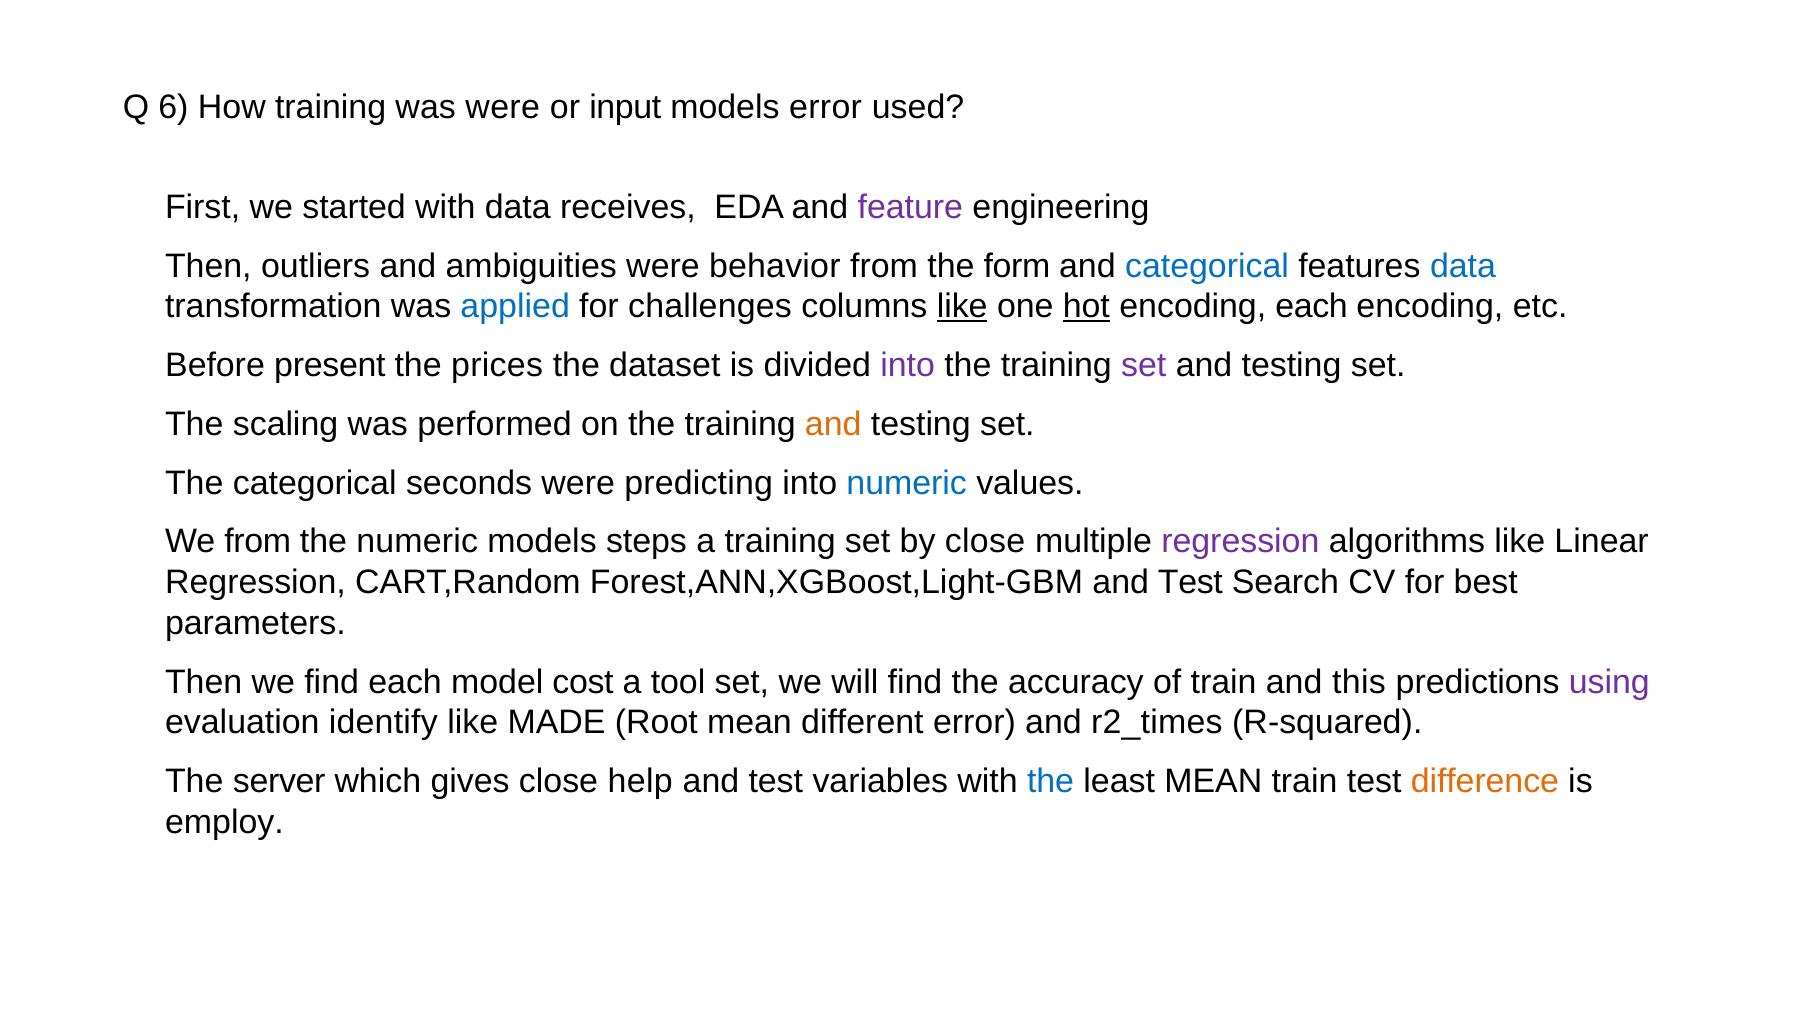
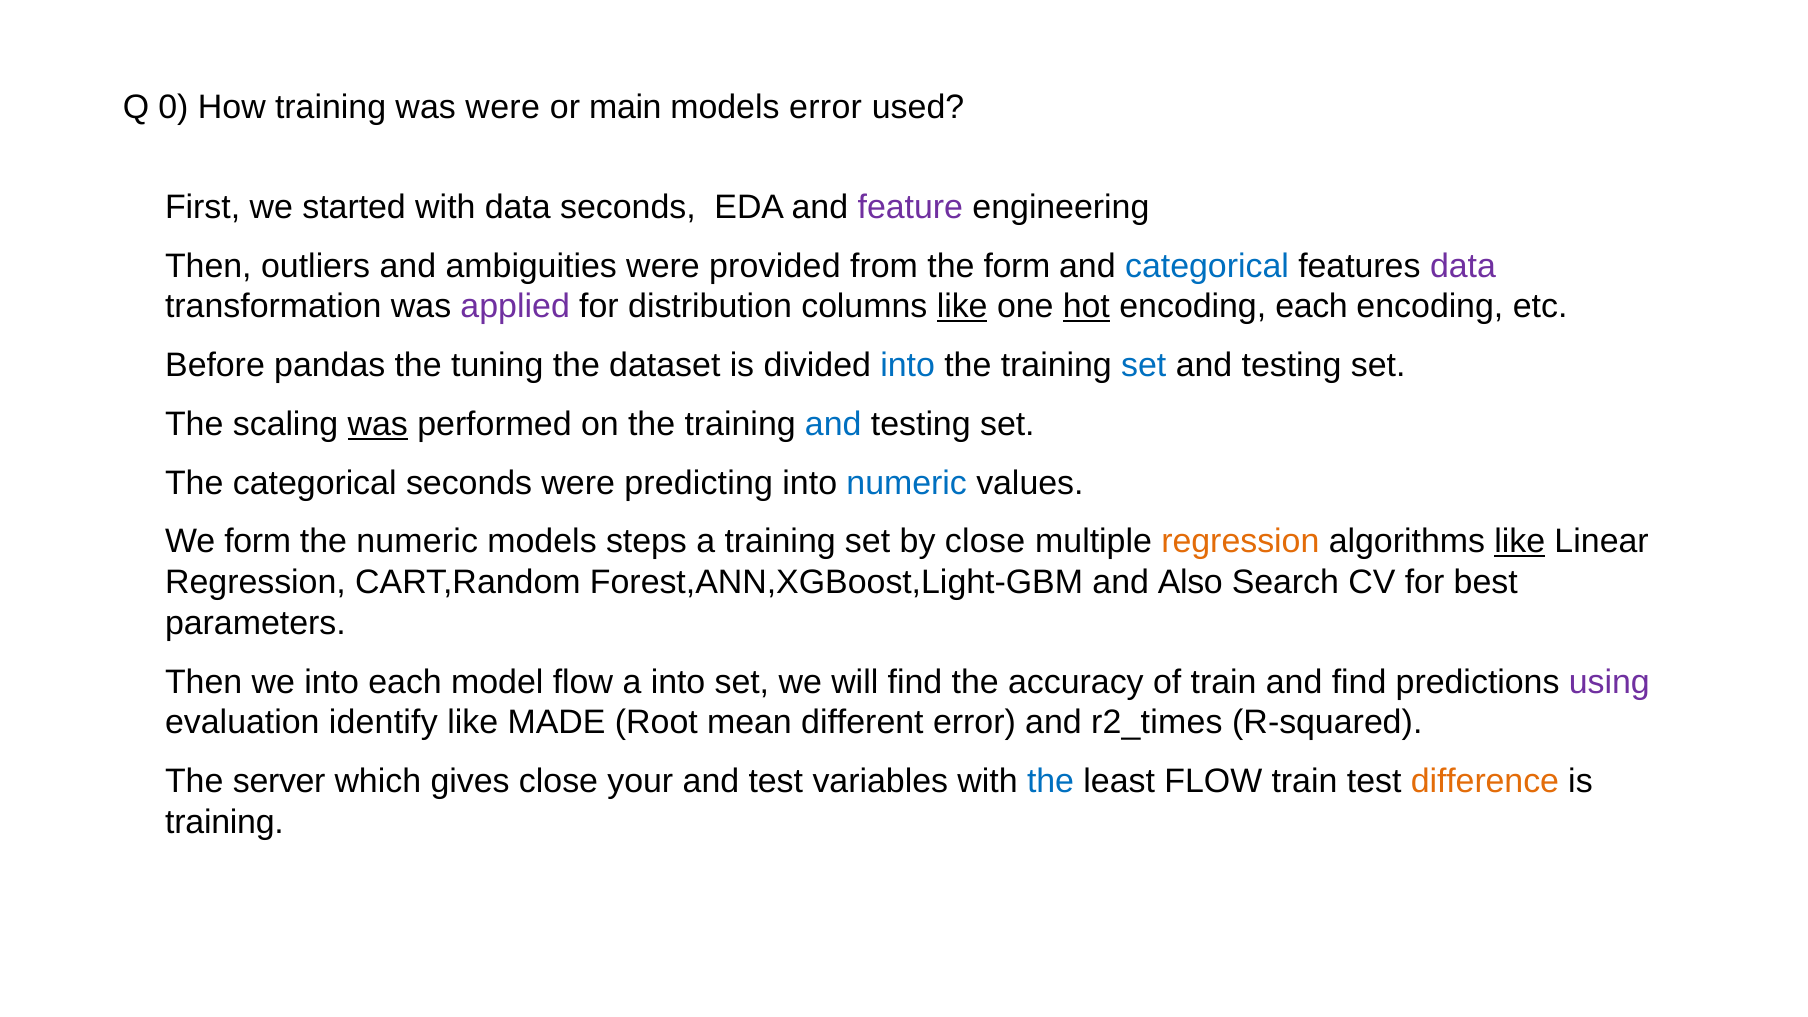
6: 6 -> 0 (173, 108)
input: input -> main (625, 108)
data receives: receives -> seconds (628, 207)
behavior: behavior -> provided (775, 266)
data colour: blue -> purple (1463, 266)
applied colour: blue -> purple (515, 307)
challenges: challenges -> distribution (710, 307)
present: present -> pandas (330, 365)
prices: prices -> tuning (497, 365)
into colour: purple -> blue (908, 365)
set colour: purple -> blue (1144, 365)
was underline: none -> present (378, 424)
and colour: orange -> blue (833, 424)
from: from -> form (258, 542)
regression colour: purple -> orange (1240, 542)
like underline: none -> present (1520, 542)
Forest,ANN,XGBoost,Light-GBM and Test: Test -> Also (1190, 582)
we find: find -> into (332, 682)
model cost: cost -> flow (583, 682)
a tool: tool -> into (678, 682)
and this: this -> find (1359, 682)
help: help -> your (640, 781)
least MEAN: MEAN -> FLOW (1213, 781)
employ: employ -> training (225, 822)
